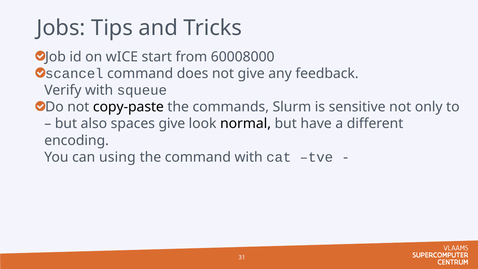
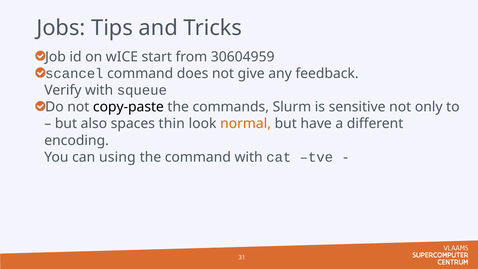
60008000: 60008000 -> 30604959 (243, 57)
spaces give: give -> thin (172, 124)
normal colour: black -> orange (246, 124)
